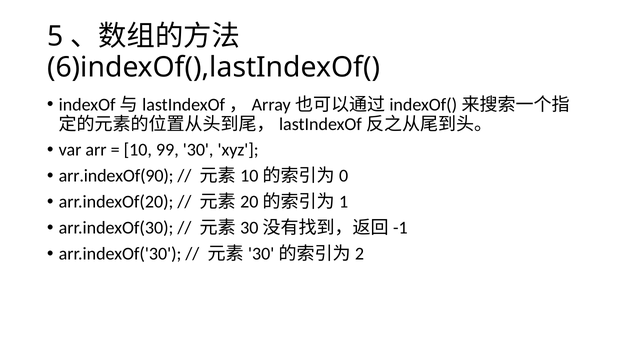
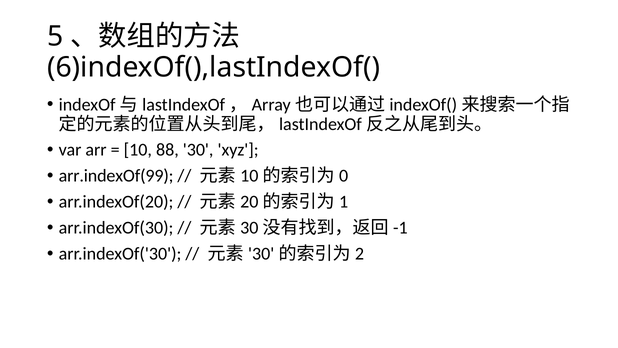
99: 99 -> 88 (167, 150)
arr.indexOf(90: arr.indexOf(90 -> arr.indexOf(99 (116, 176)
